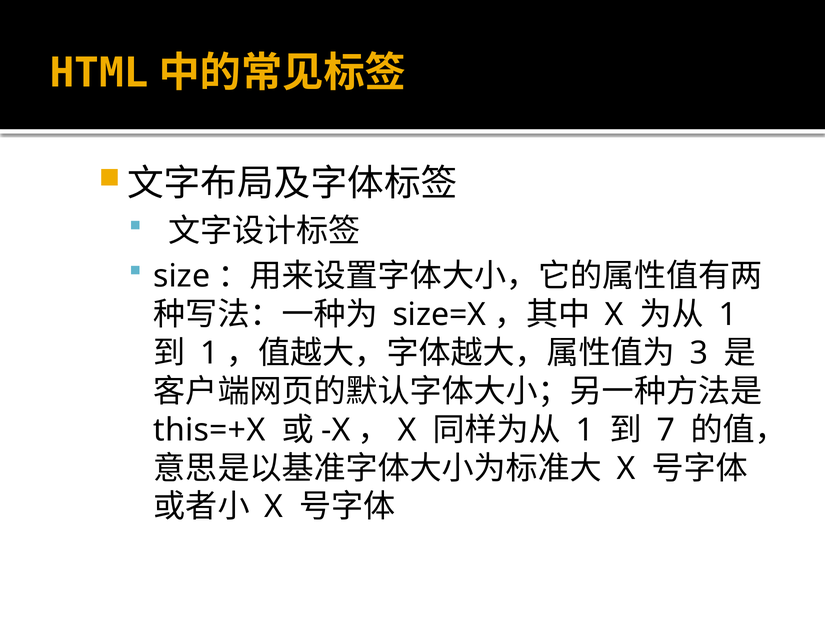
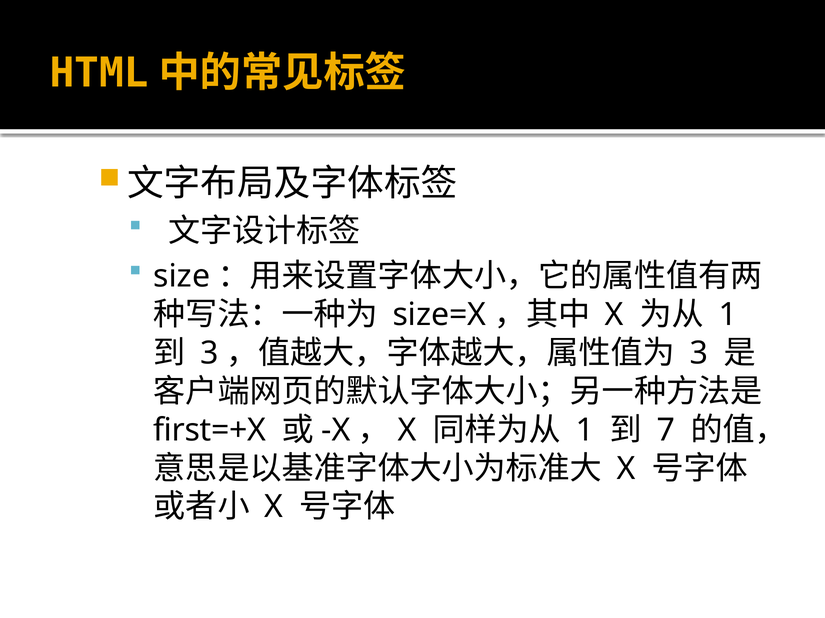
1: 1 -> 3 (210, 353)
this=+X: this=+X -> first=+X (210, 430)
